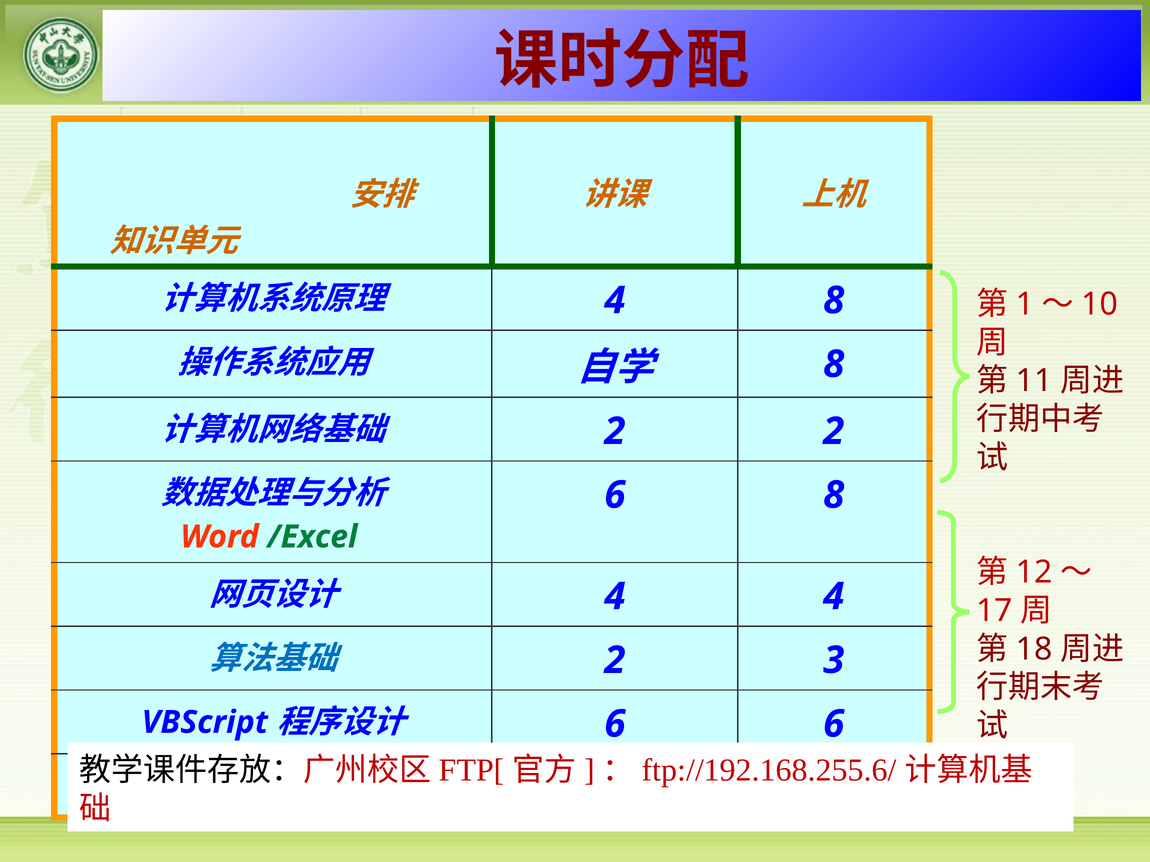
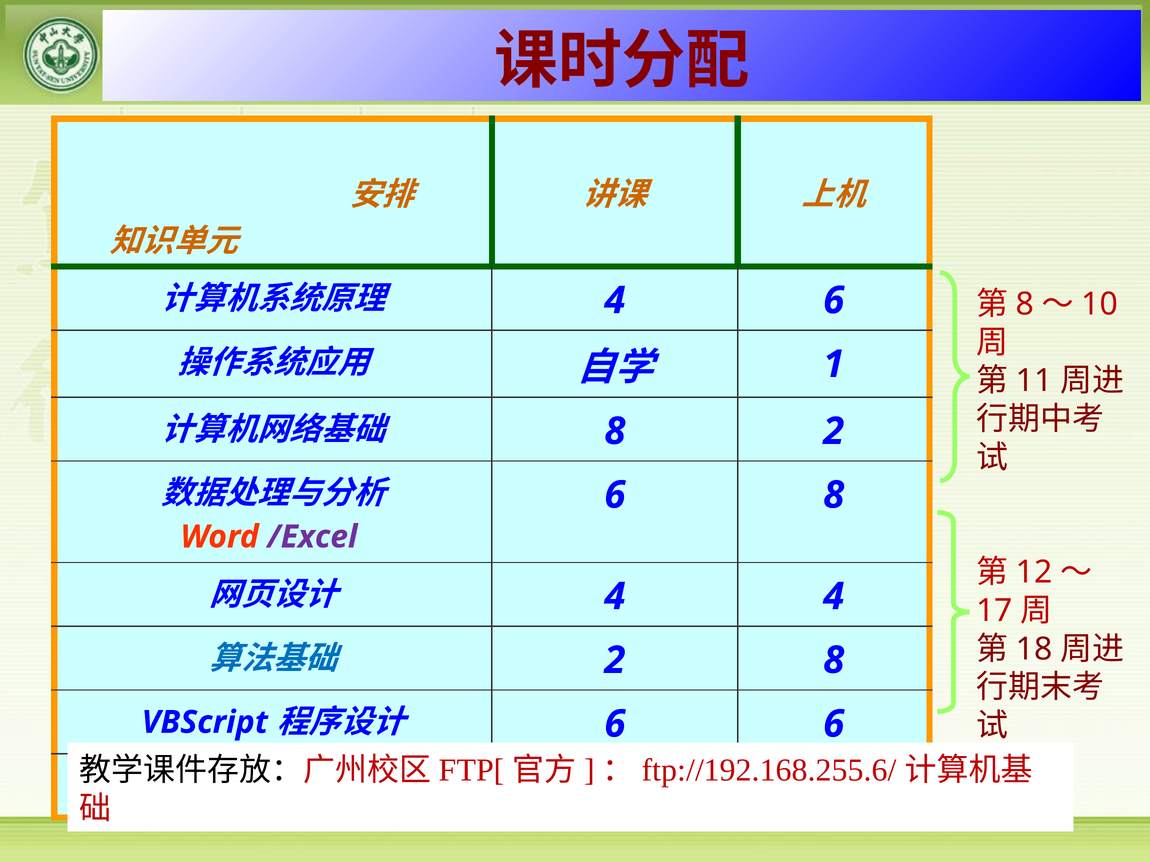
4 8: 8 -> 6 (834, 301)
1: 1 -> 8 (1025, 304)
8: 8 -> 1 (834, 365)
2: 2 -> 8 (615, 432)
/Excel colour: green -> purple (312, 537)
2 3: 3 -> 8 (834, 661)
